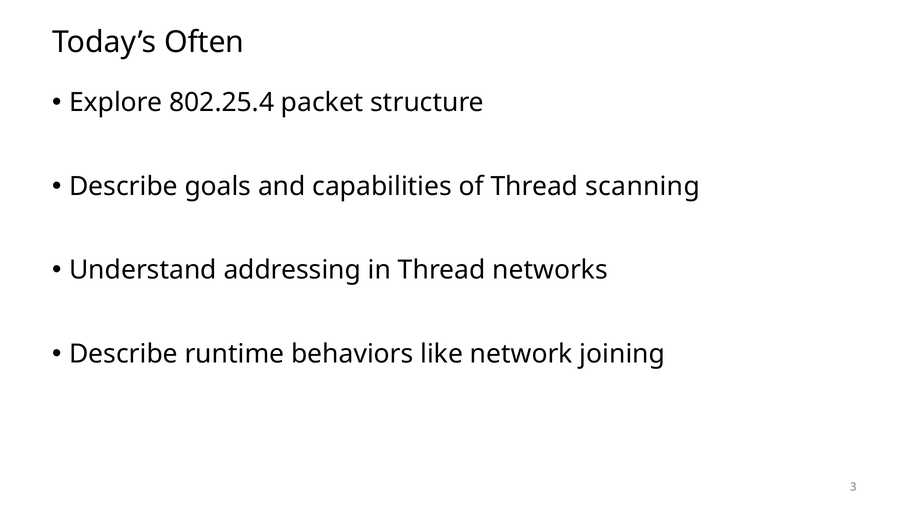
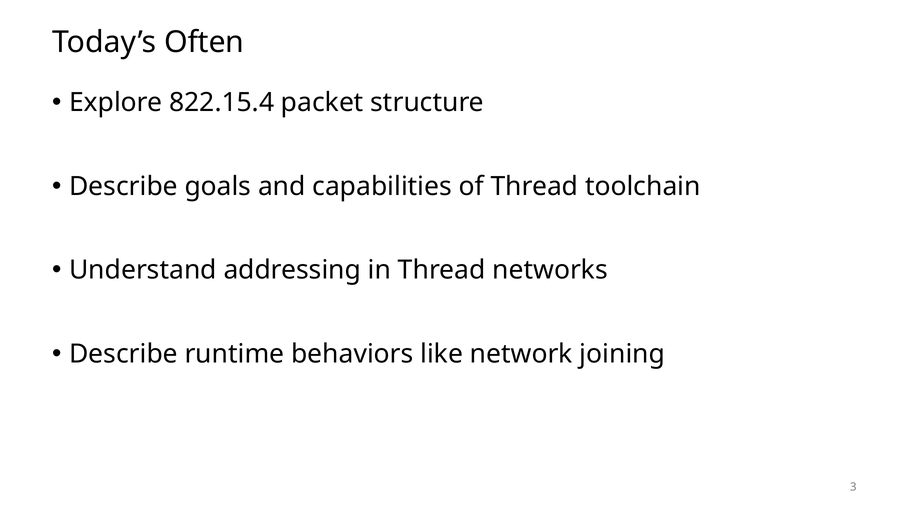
802.25.4: 802.25.4 -> 822.15.4 (222, 103)
scanning: scanning -> toolchain (643, 187)
